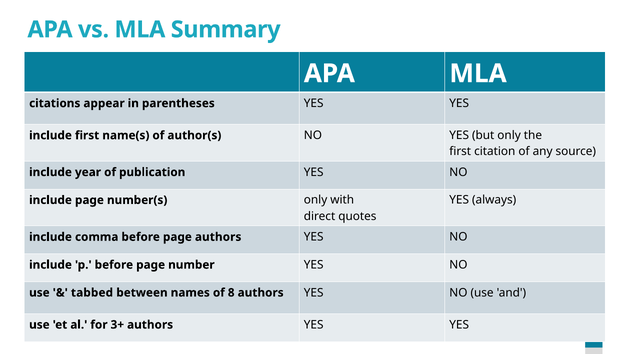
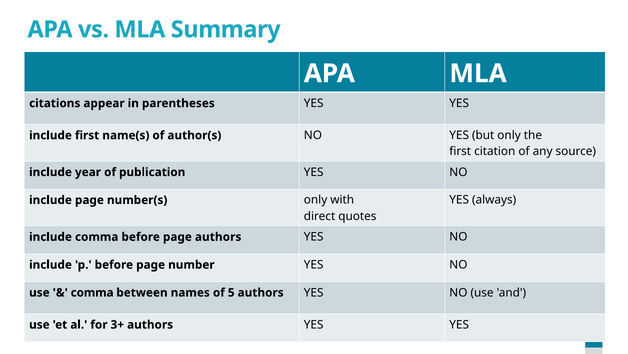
tabbed: tabbed -> comma (92, 292)
8: 8 -> 5 (231, 292)
